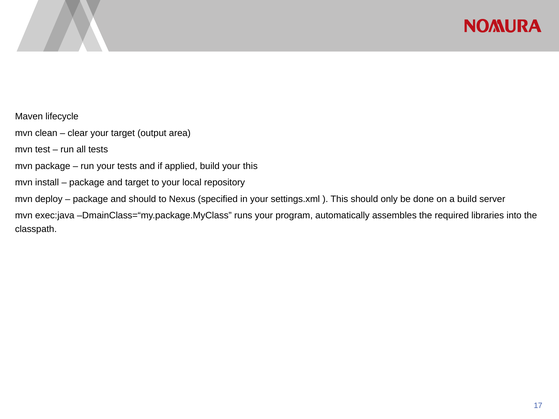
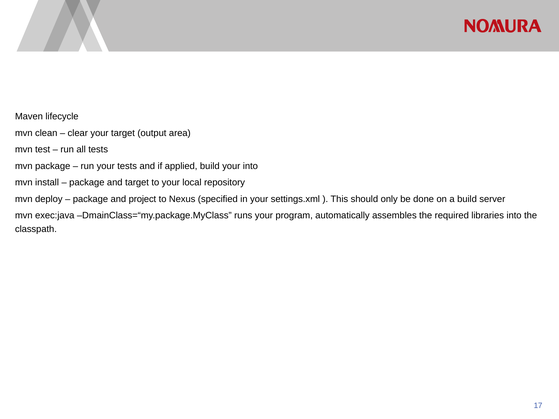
your this: this -> into (250, 166)
and should: should -> project (142, 199)
